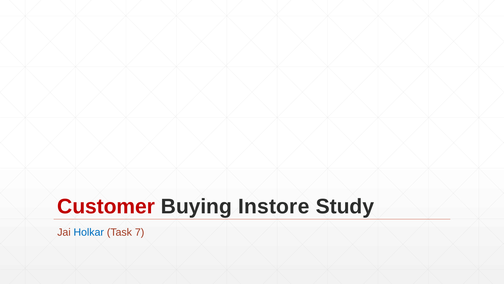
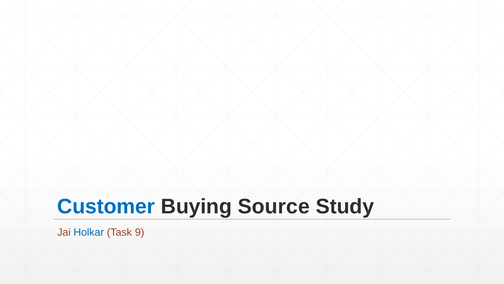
Customer colour: red -> blue (106, 206)
Instore: Instore -> Source (274, 206)
7: 7 -> 9 (140, 232)
